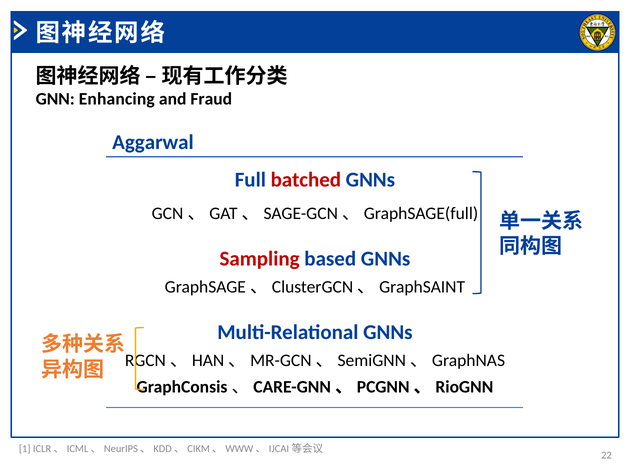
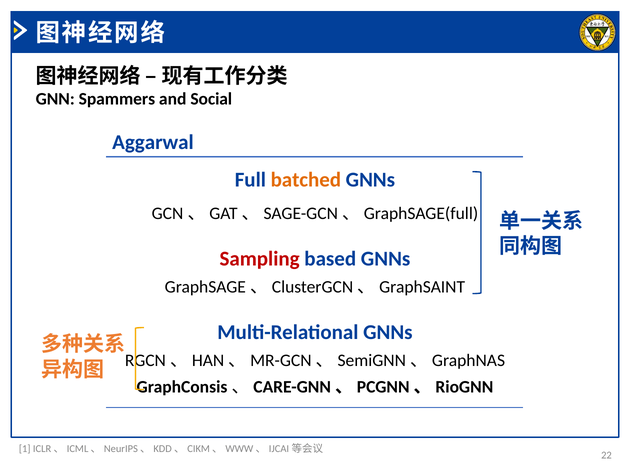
Enhancing: Enhancing -> Spammers (117, 99)
Fraud: Fraud -> Social (211, 99)
batched colour: red -> orange (306, 180)
